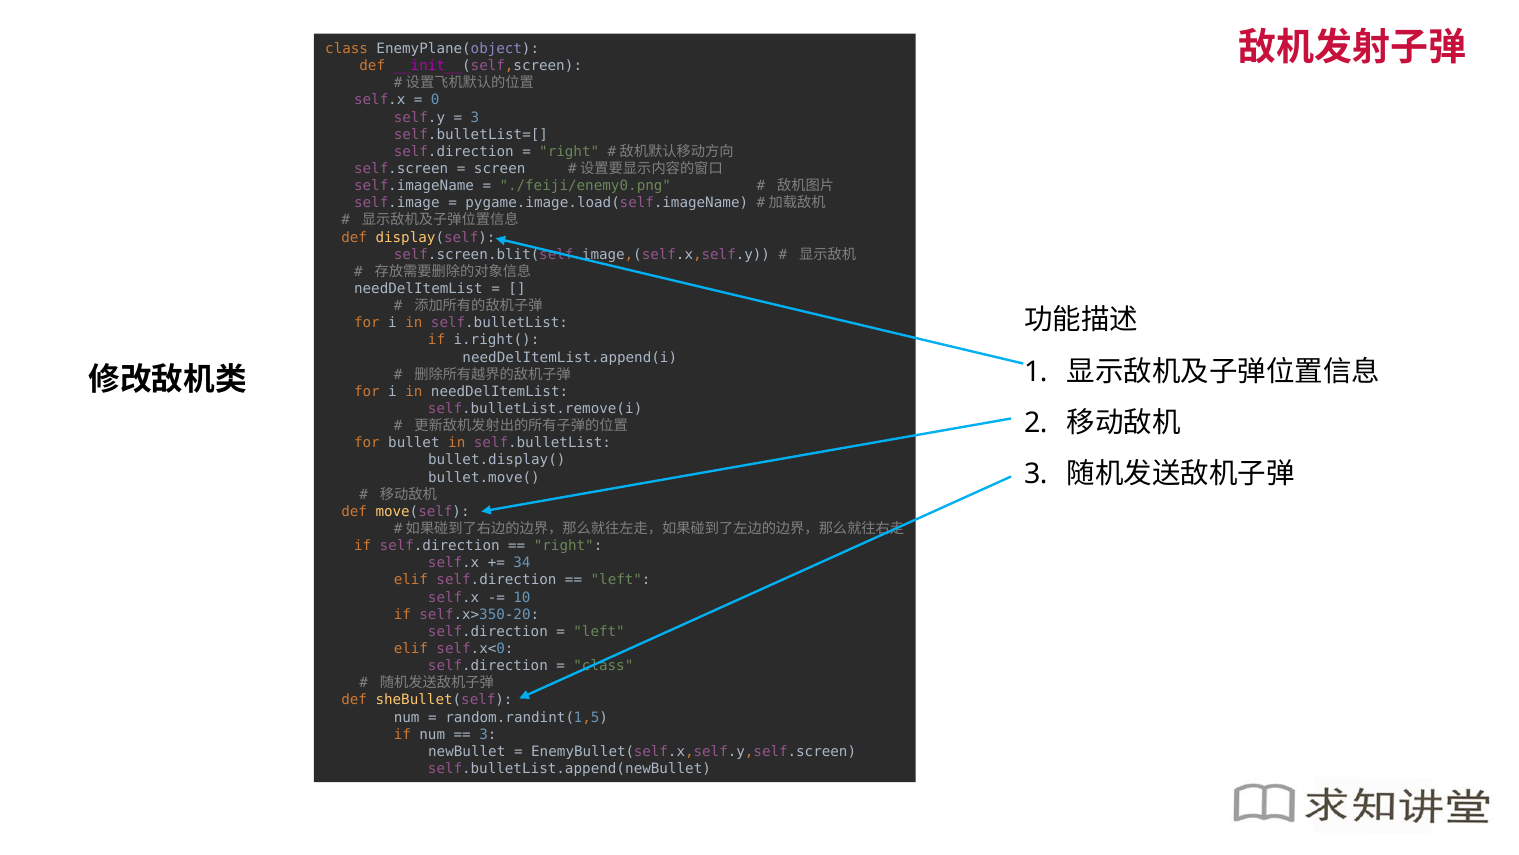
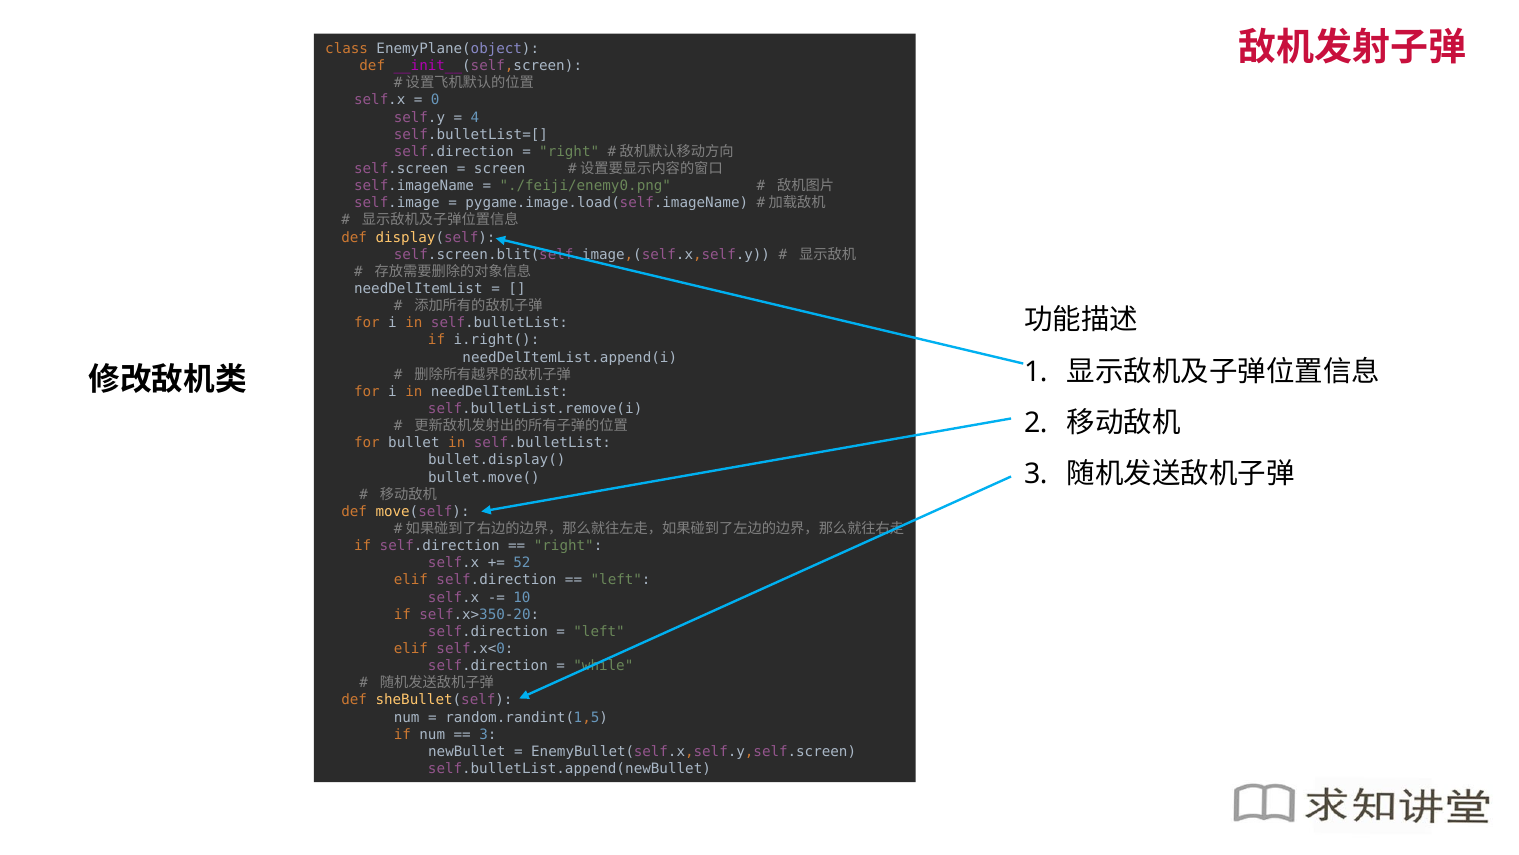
3: 3 -> 4 (475, 117)
34: 34 -> 52 (522, 563)
class: class -> while (603, 666)
